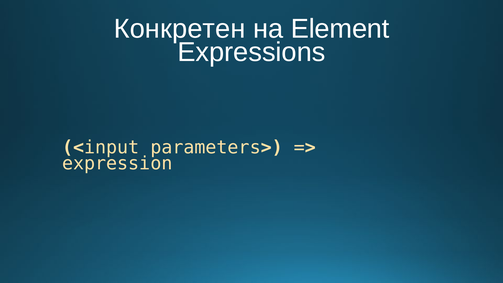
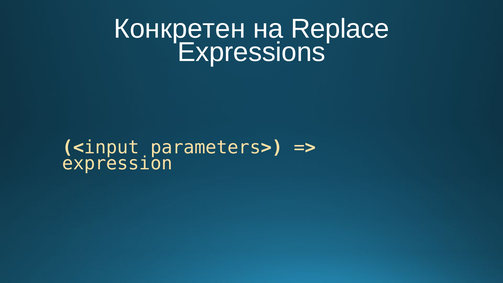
Element: Element -> Replace (340, 29)
